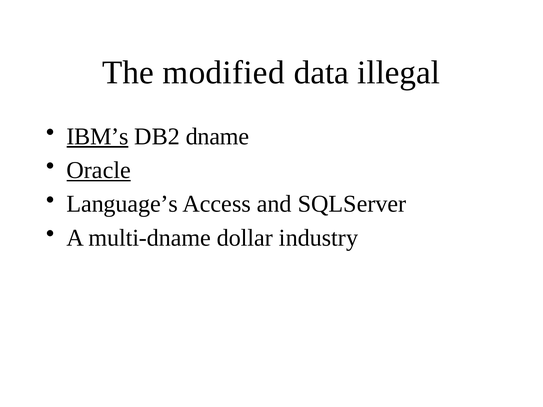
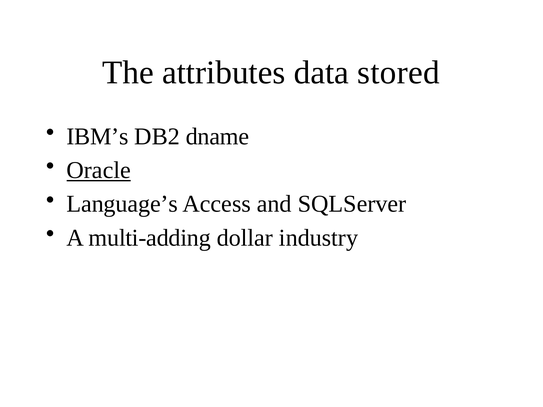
modified: modified -> attributes (224, 72)
illegal: illegal -> stored (399, 72)
IBM’s underline: present -> none (97, 137)
multi-dname: multi-dname -> multi-adding (150, 238)
